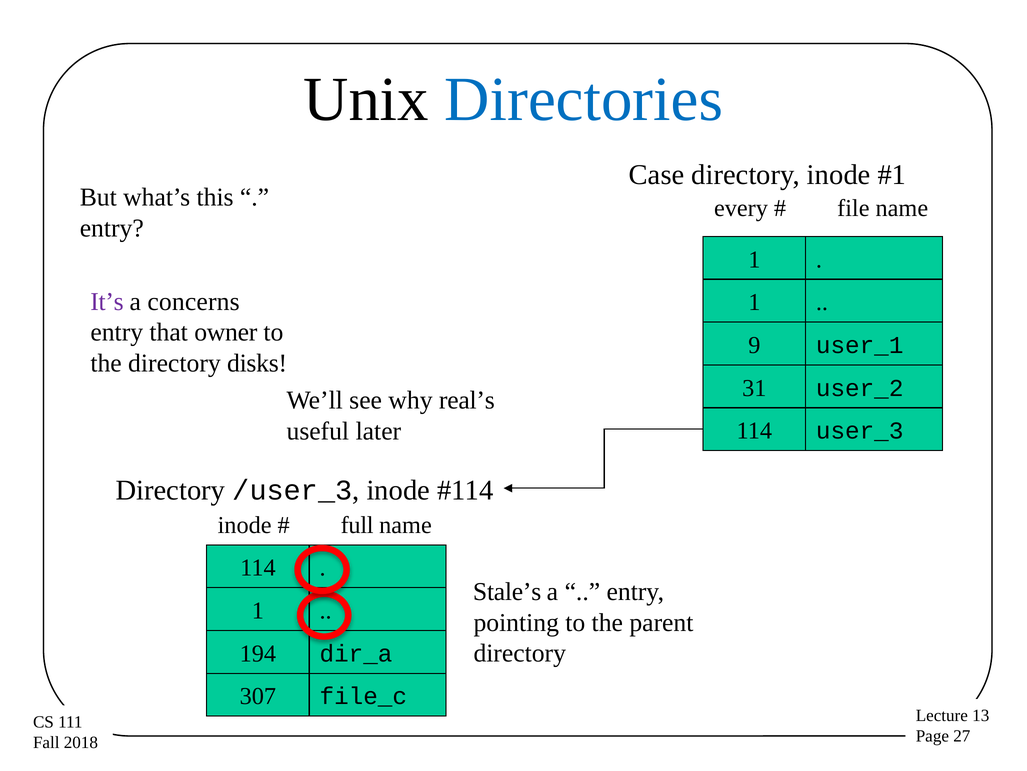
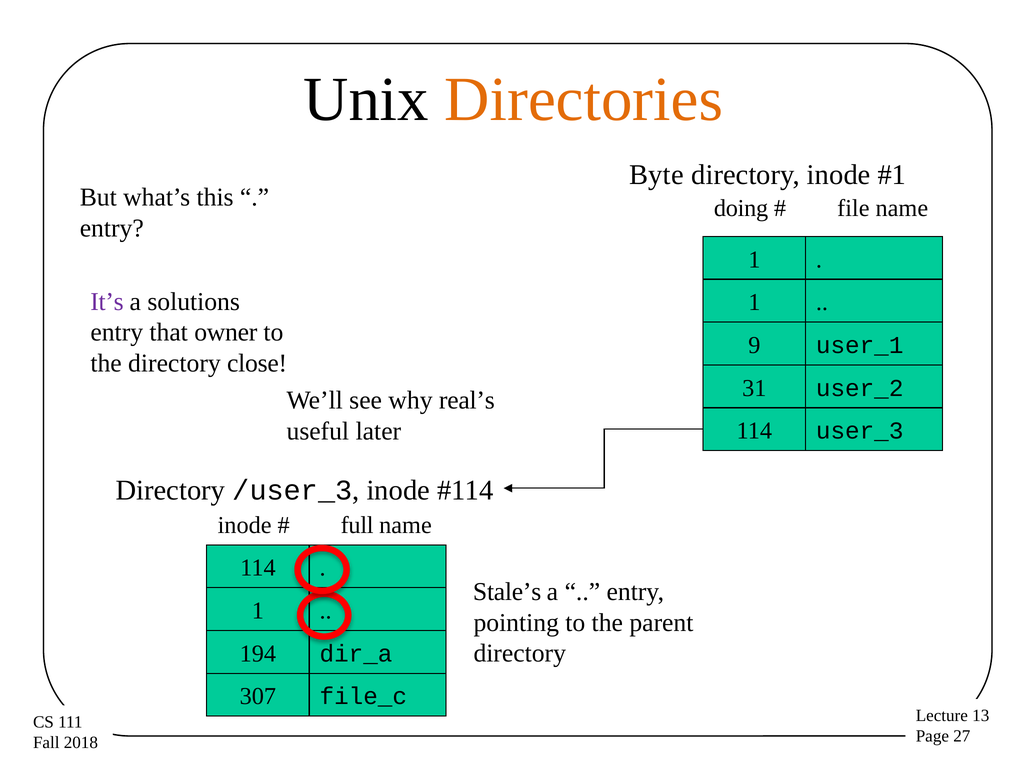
Directories colour: blue -> orange (584, 99)
Case: Case -> Byte (656, 175)
every: every -> doing (741, 208)
concerns: concerns -> solutions (194, 301)
disks: disks -> close (257, 363)
